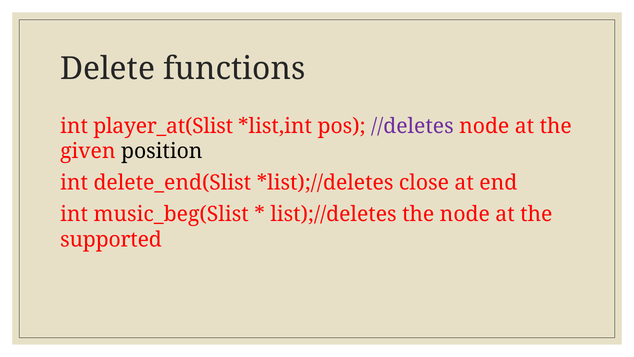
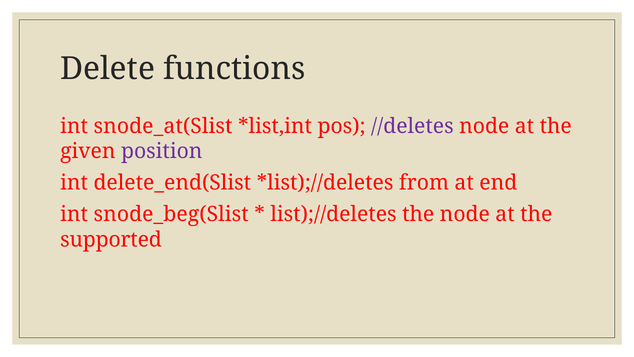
player_at(Slist: player_at(Slist -> snode_at(Slist (163, 126)
position colour: black -> purple (162, 151)
close: close -> from (424, 183)
music_beg(Slist: music_beg(Slist -> snode_beg(Slist (171, 214)
